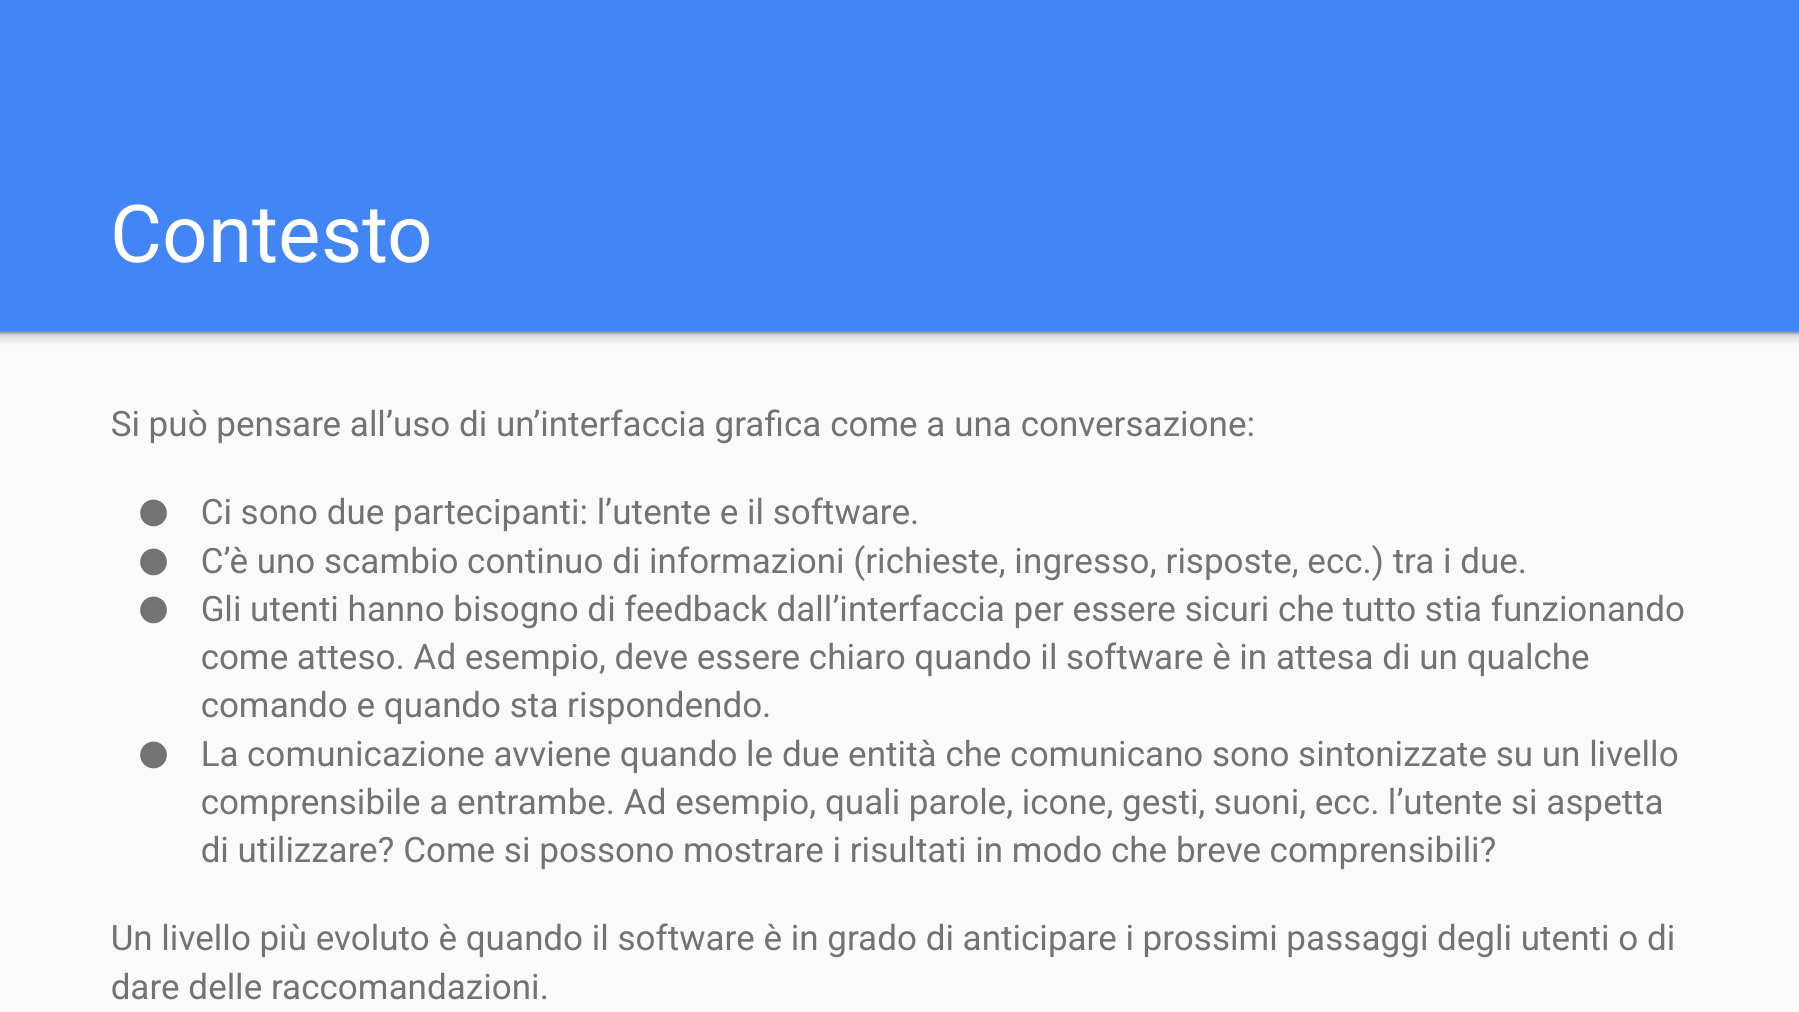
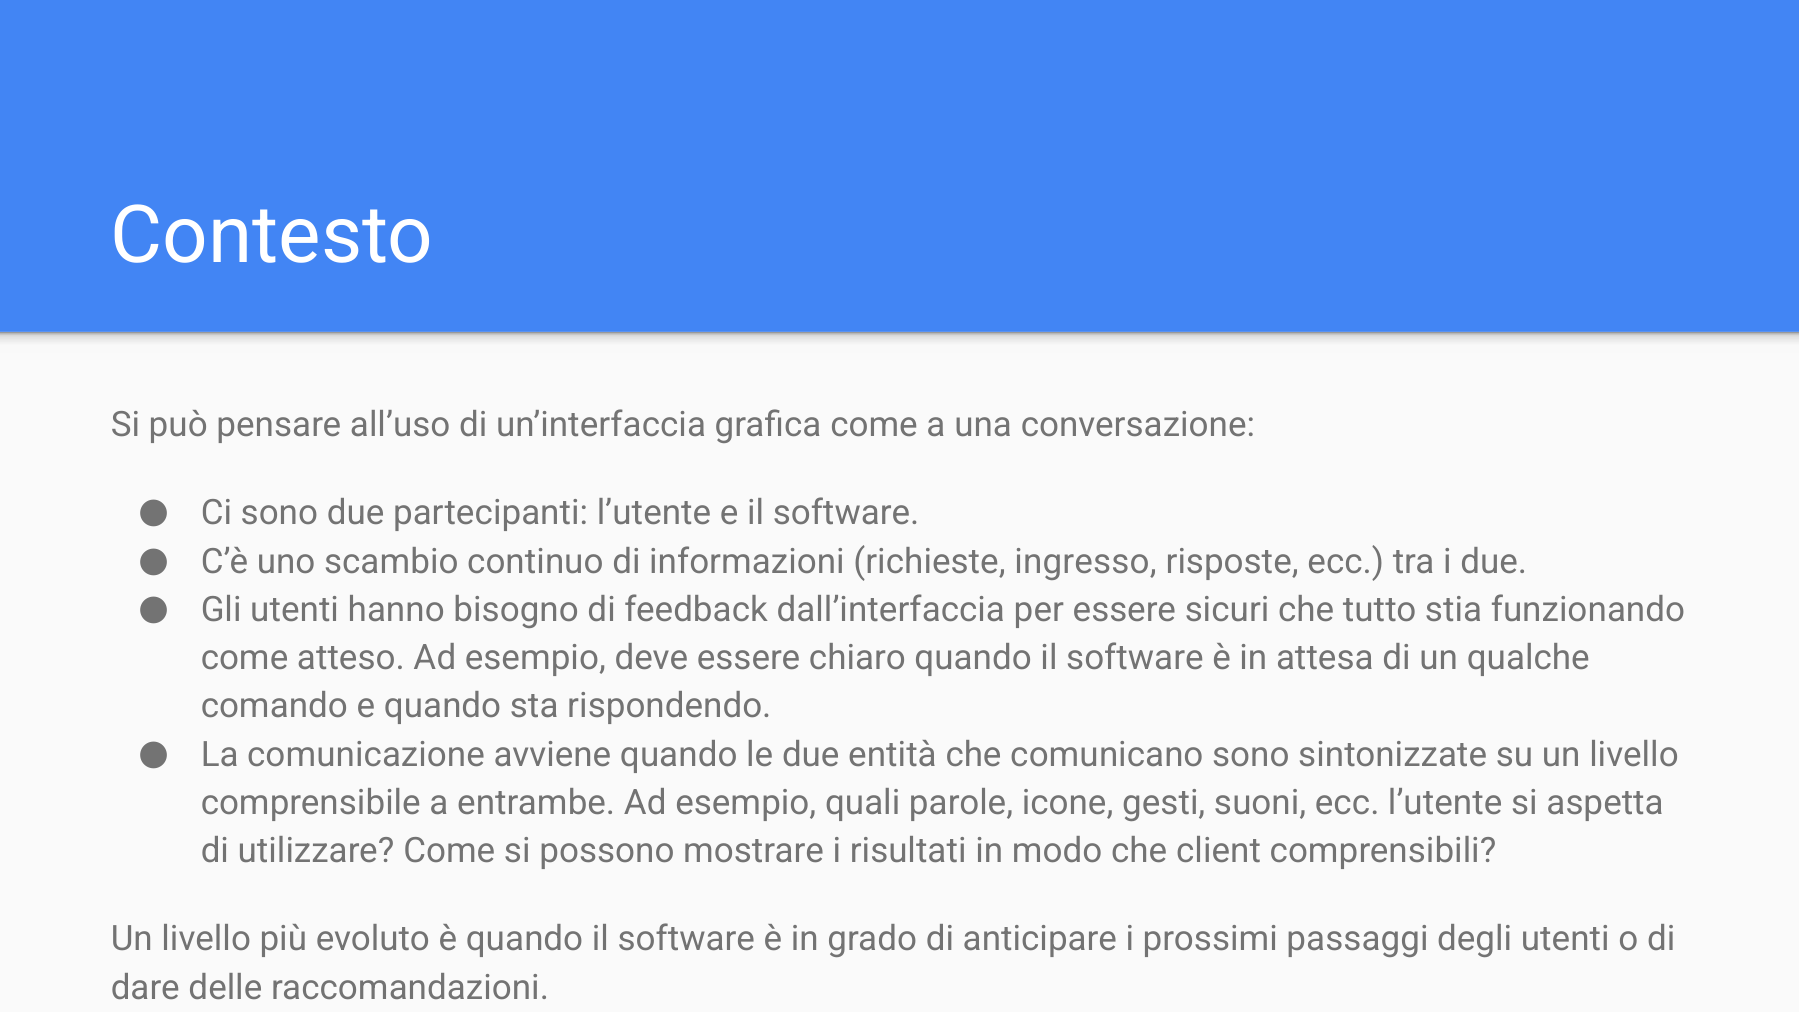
breve: breve -> client (1219, 851)
